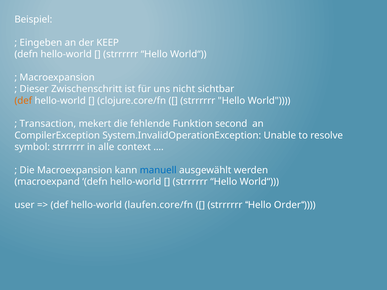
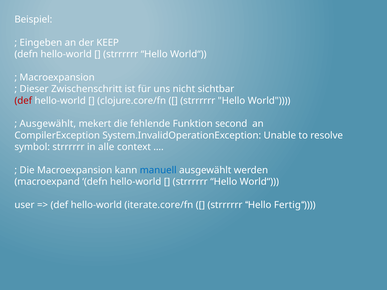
def colour: orange -> red (23, 101)
Transaction: Transaction -> Ausgewählt (48, 124)
laufen.core/fn: laufen.core/fn -> iterate.core/fn (159, 205)
Order: Order -> Fertig (287, 205)
